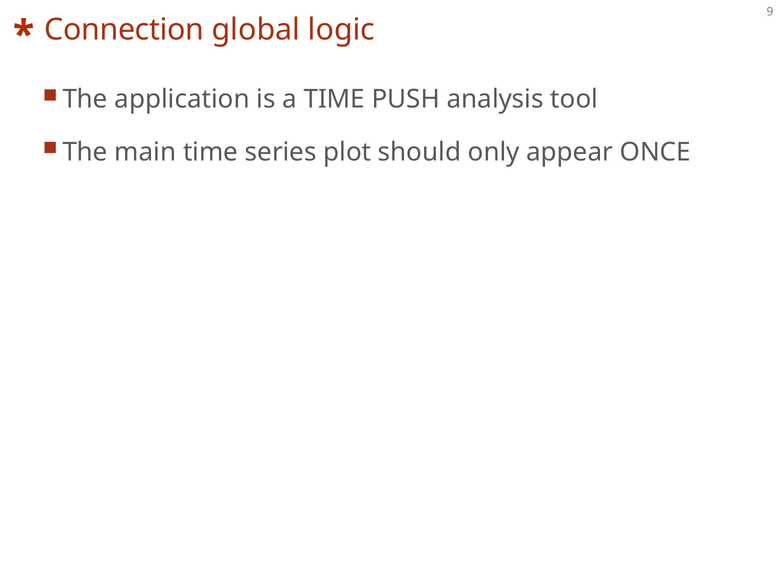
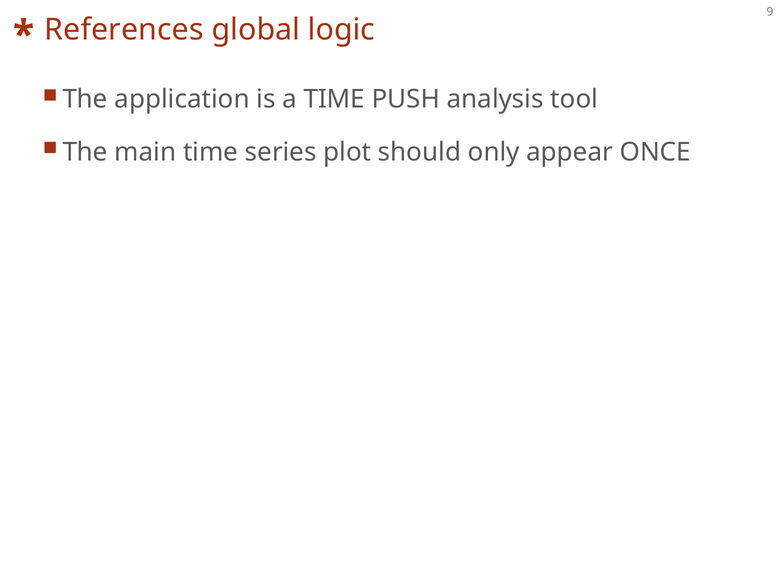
Connection: Connection -> References (124, 30)
